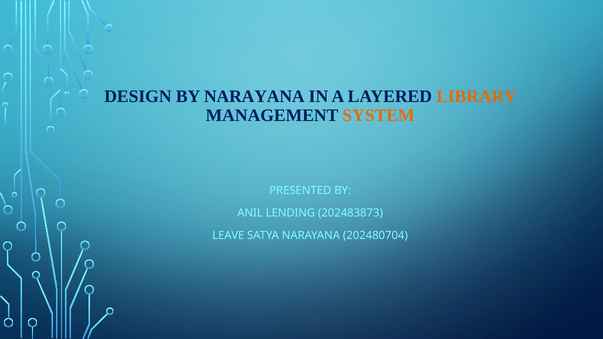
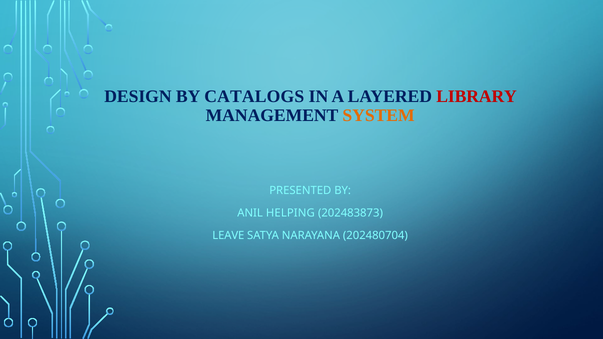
BY NARAYANA: NARAYANA -> CATALOGS (254, 96)
LIBRARY colour: orange -> red (477, 96)
LENDING: LENDING -> HELPING (290, 213)
